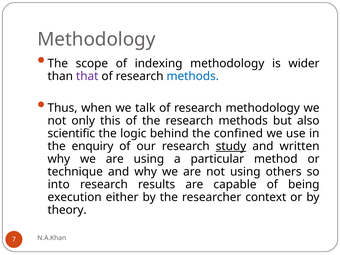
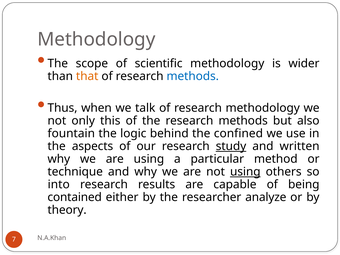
indexing: indexing -> scientific (159, 63)
that colour: purple -> orange (87, 76)
scientific: scientific -> fountain (71, 133)
enquiry: enquiry -> aspects (93, 146)
using underline: none -> present (245, 172)
execution: execution -> contained (75, 197)
context: context -> analyze (266, 197)
